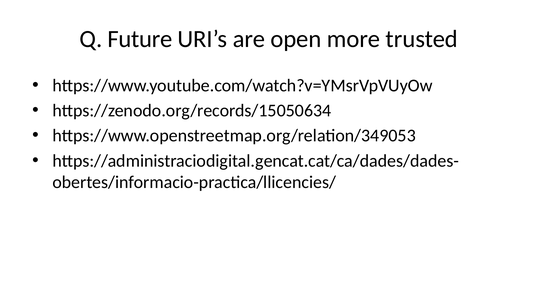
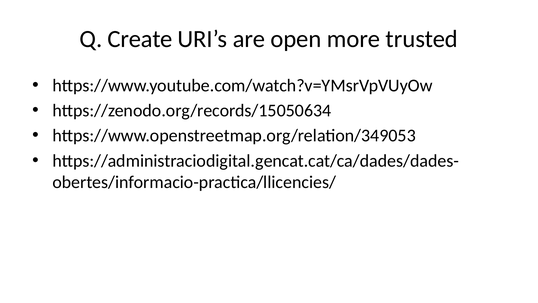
Future: Future -> Create (140, 39)
